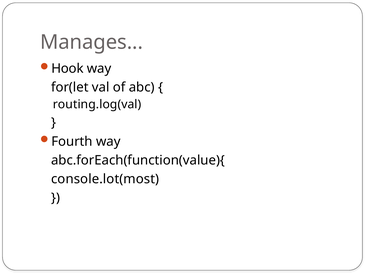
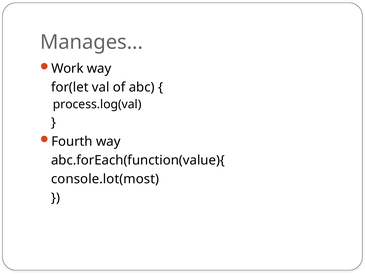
Hook: Hook -> Work (67, 68)
routing.log(val: routing.log(val -> process.log(val (97, 104)
